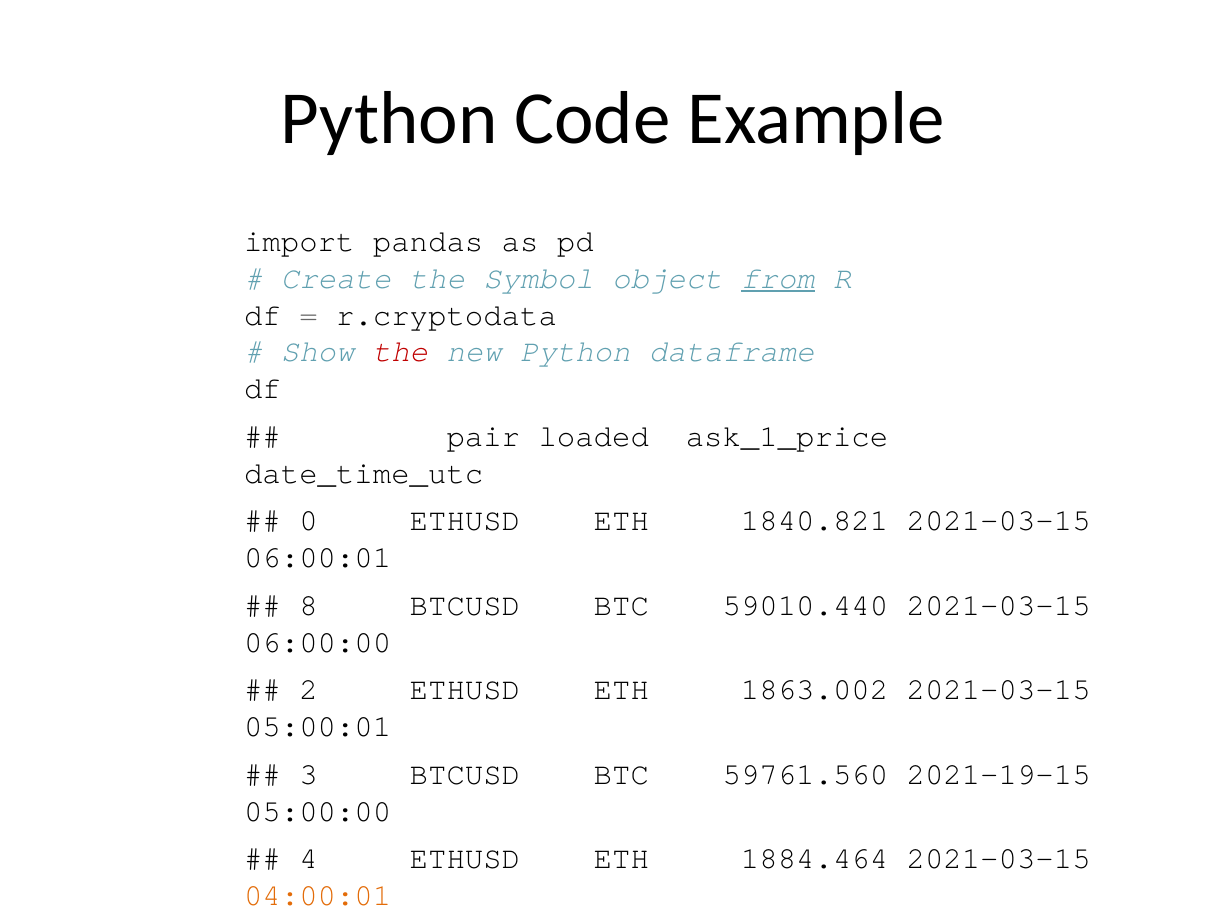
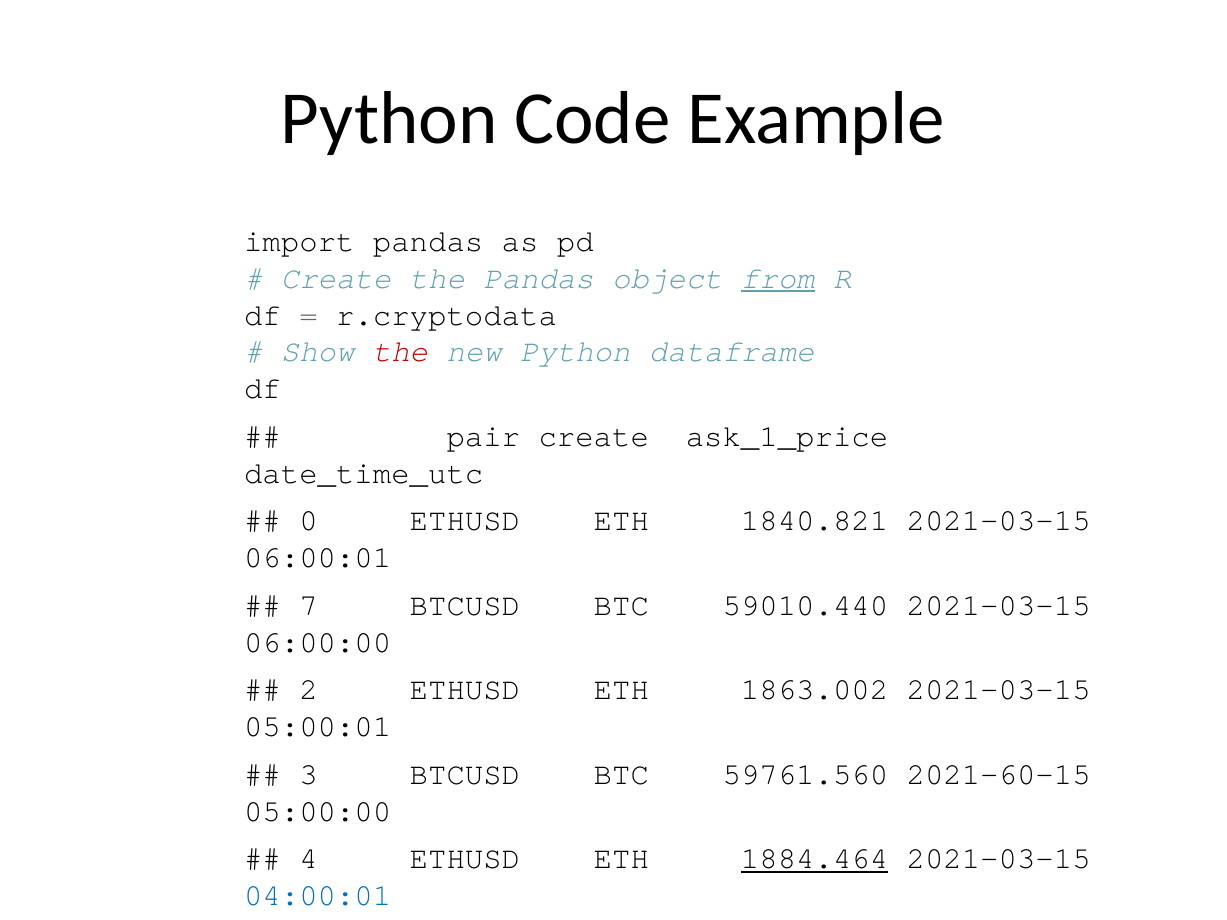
the Symbol: Symbol -> Pandas (539, 278)
pair loaded: loaded -> create (594, 436)
8: 8 -> 7 (308, 605)
2021-19-15: 2021-19-15 -> 2021-60-15 (999, 775)
1884.464 underline: none -> present (815, 859)
04:00:01 colour: orange -> blue (318, 896)
